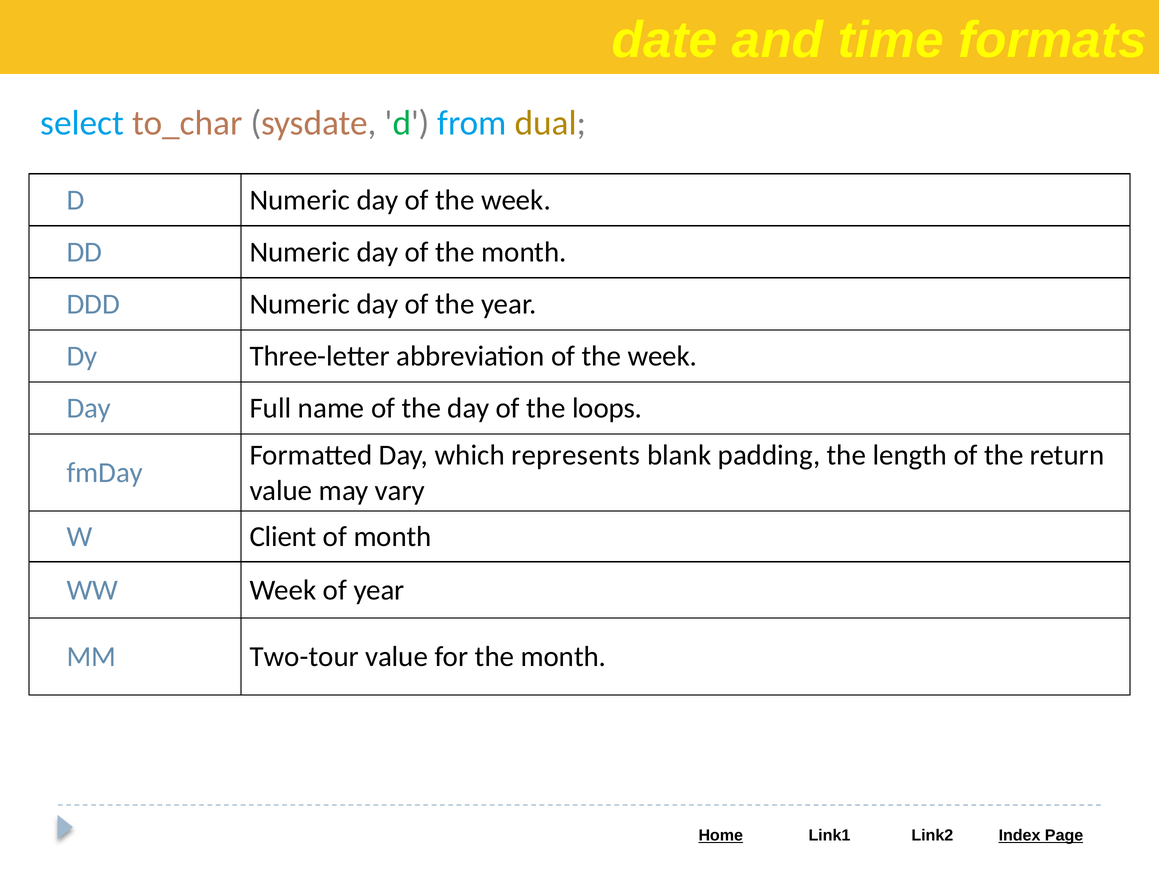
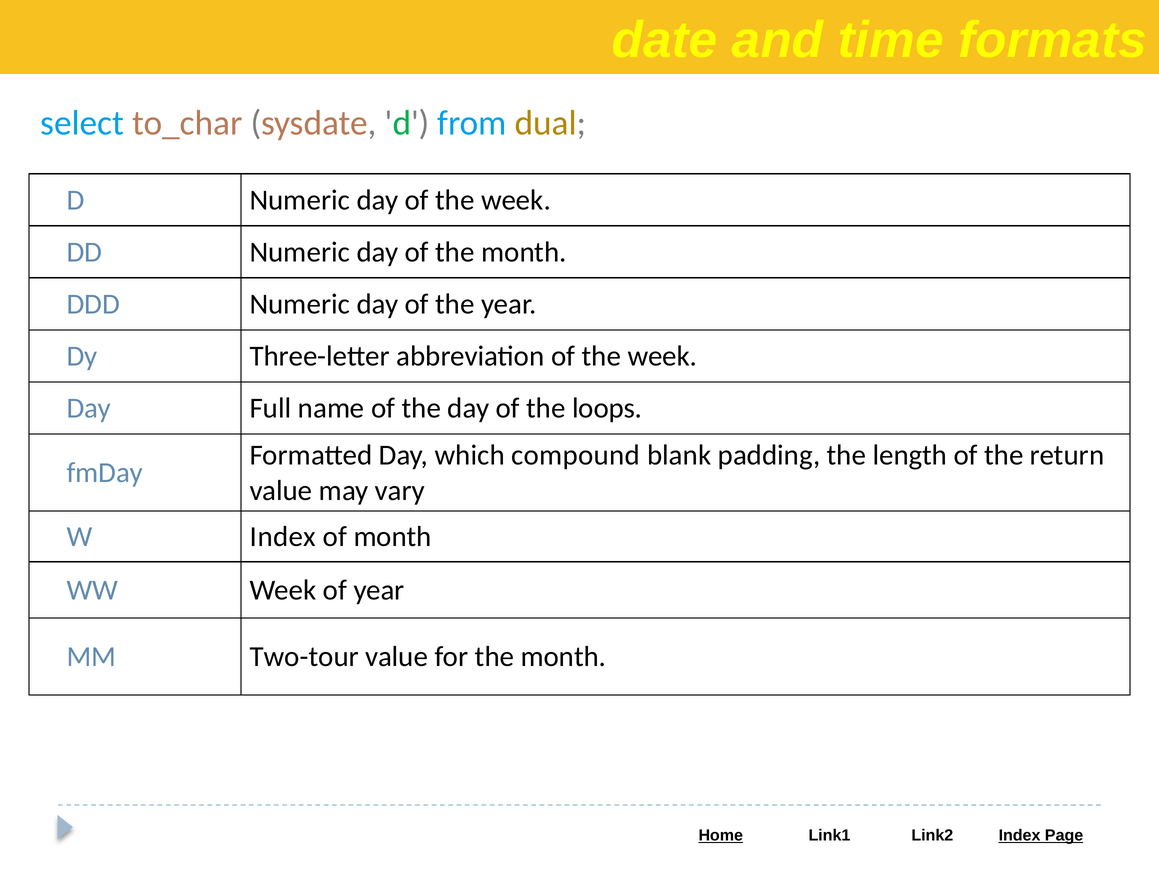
represents: represents -> compound (576, 455)
W Client: Client -> Index (283, 537)
